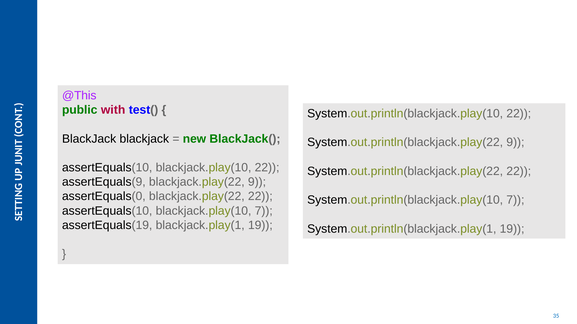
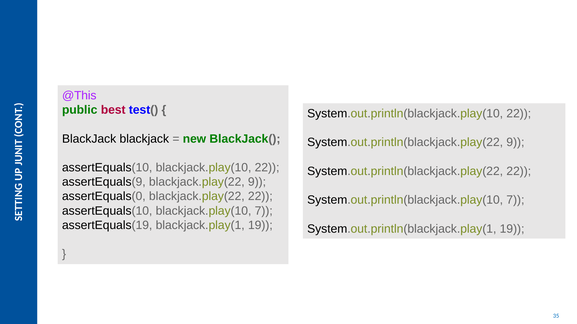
with: with -> best (113, 110)
